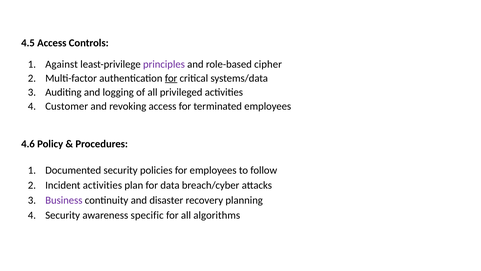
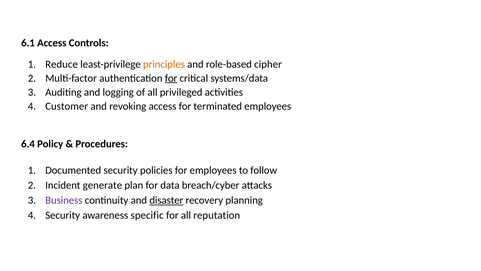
4.5: 4.5 -> 6.1 (28, 43)
Against: Against -> Reduce (62, 64)
principles colour: purple -> orange (164, 64)
4.6: 4.6 -> 6.4 (28, 144)
Incident activities: activities -> generate (102, 185)
disaster underline: none -> present (166, 200)
algorithms: algorithms -> reputation (217, 215)
